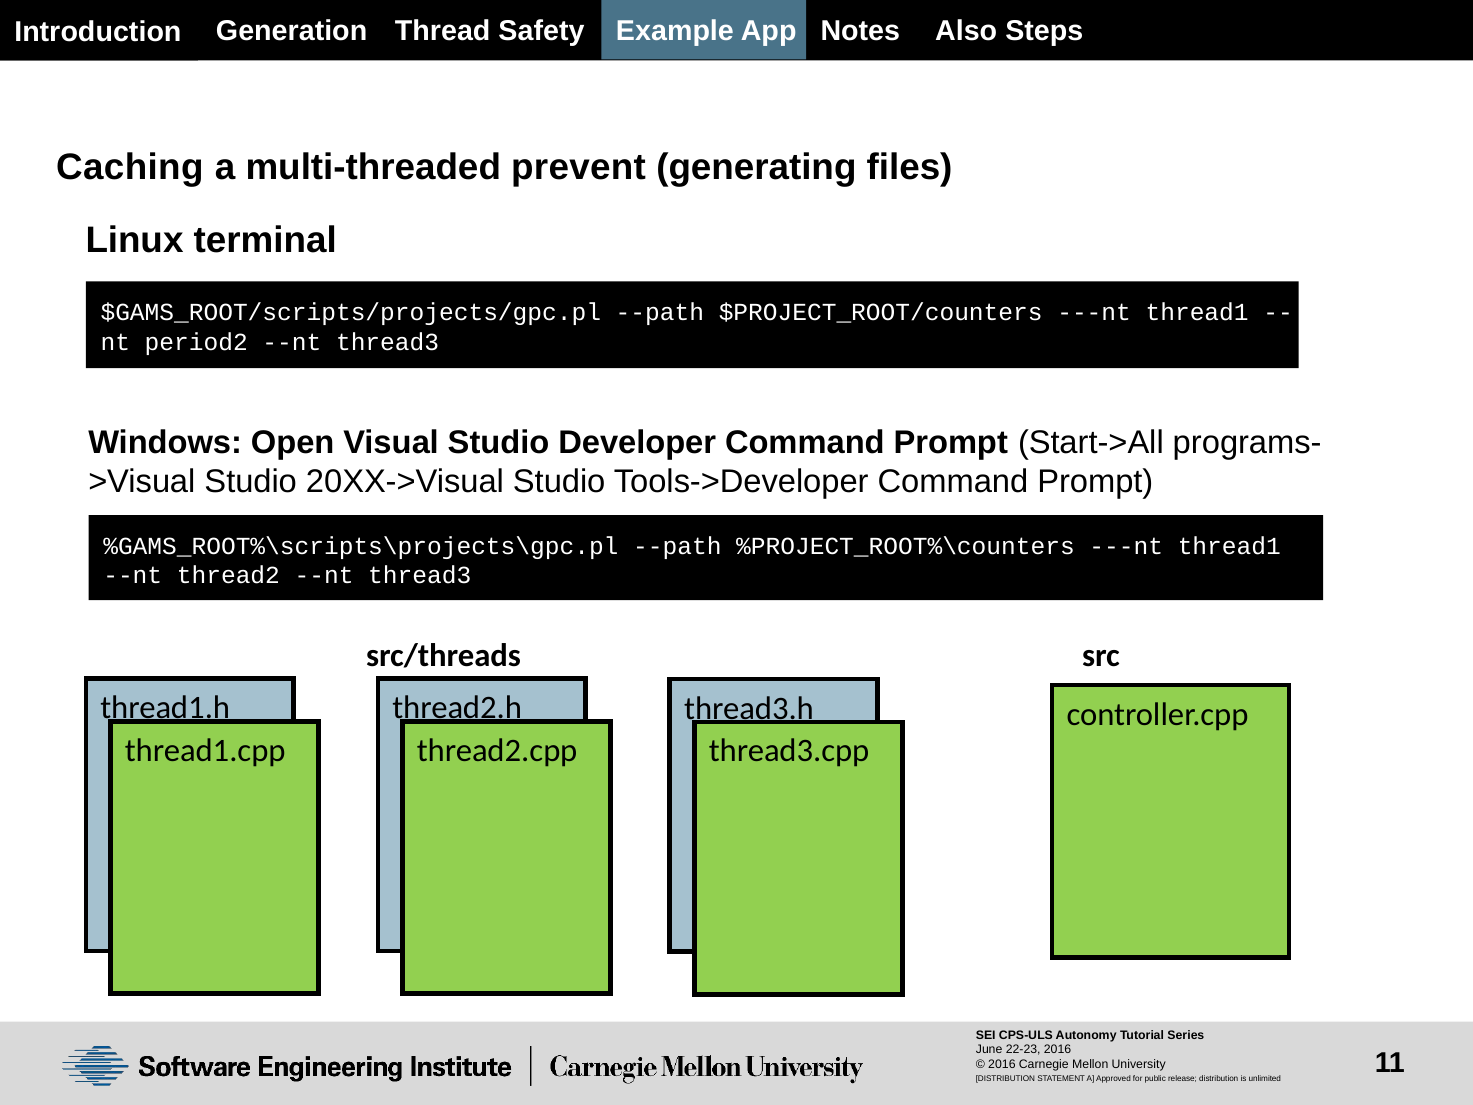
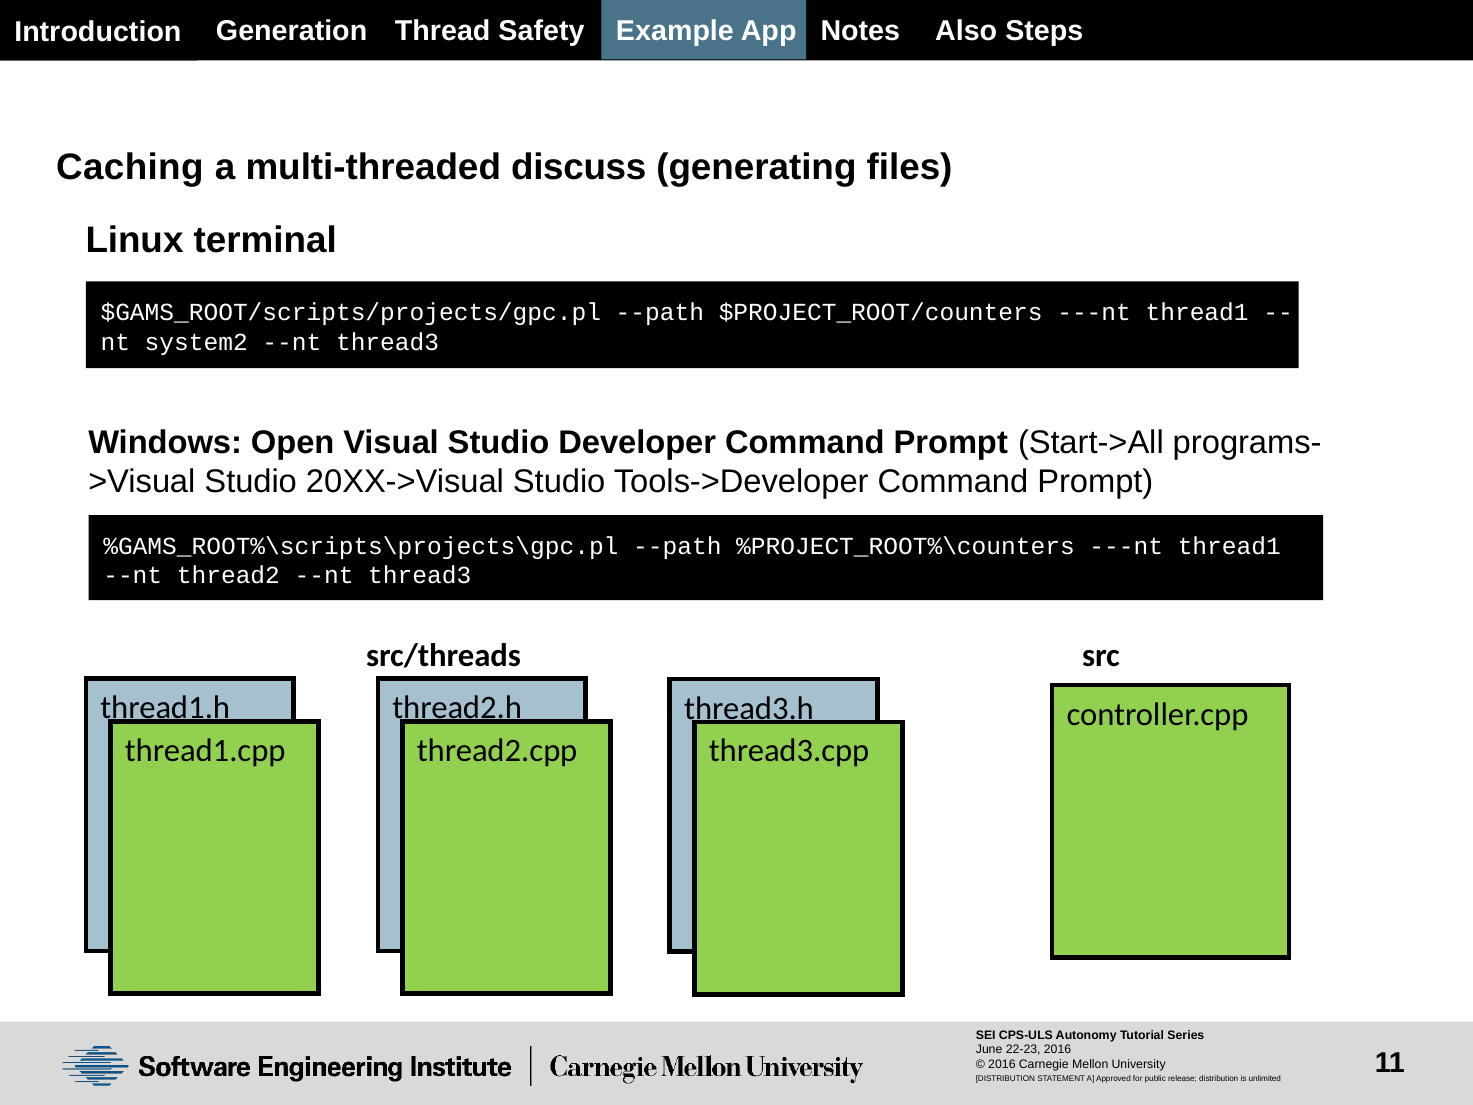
prevent: prevent -> discuss (579, 167)
period2: period2 -> system2 (196, 342)
